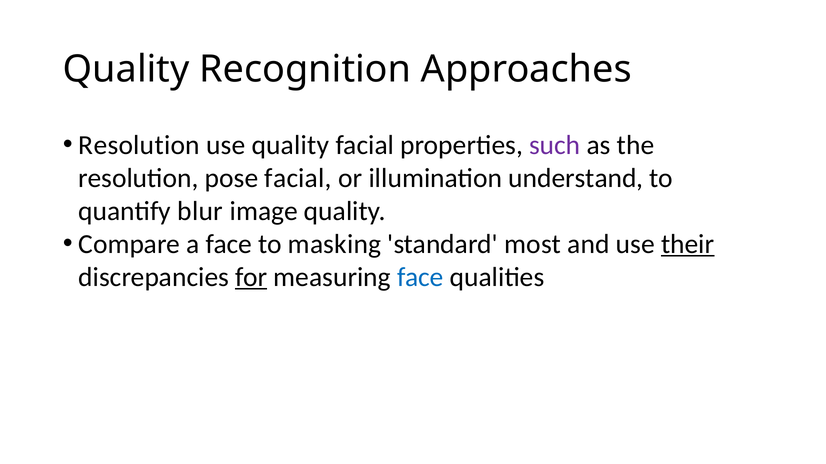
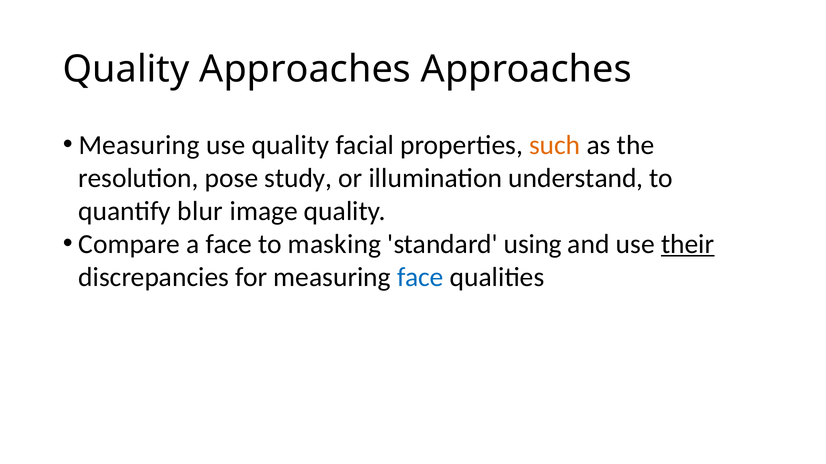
Quality Recognition: Recognition -> Approaches (305, 69)
Resolution: Resolution -> Measuring (139, 145)
such colour: purple -> orange (555, 145)
pose facial: facial -> study (298, 178)
most: most -> using (533, 244)
for underline: present -> none (251, 277)
